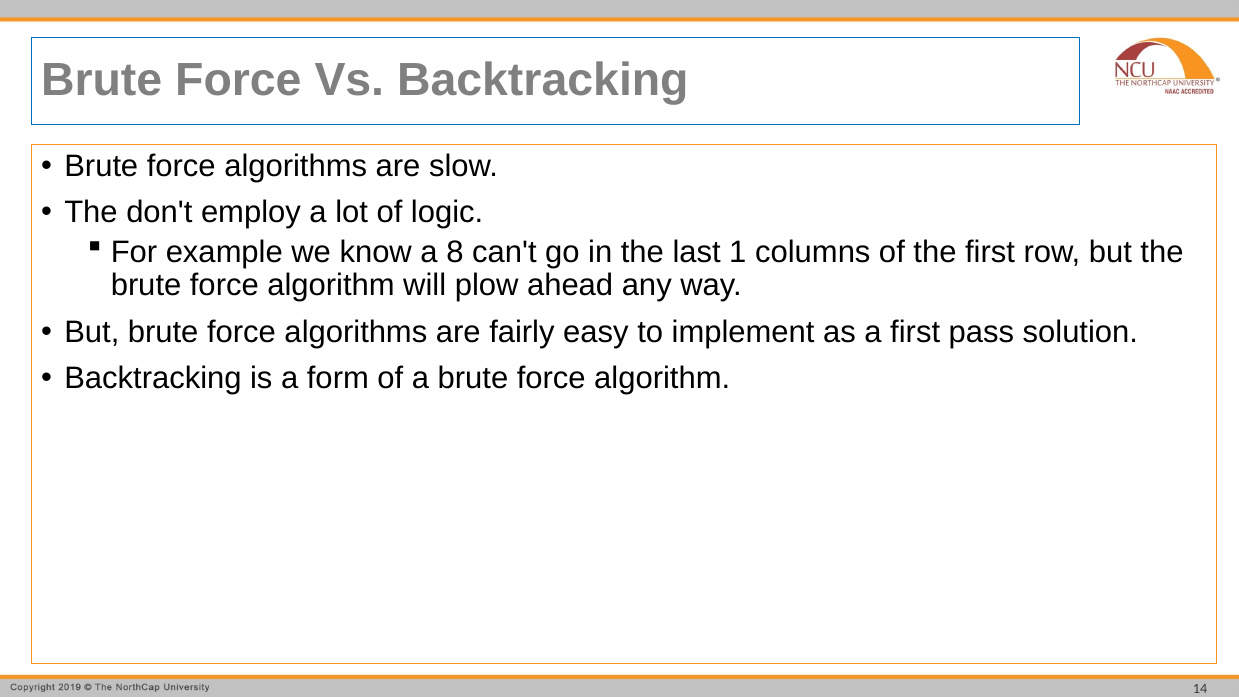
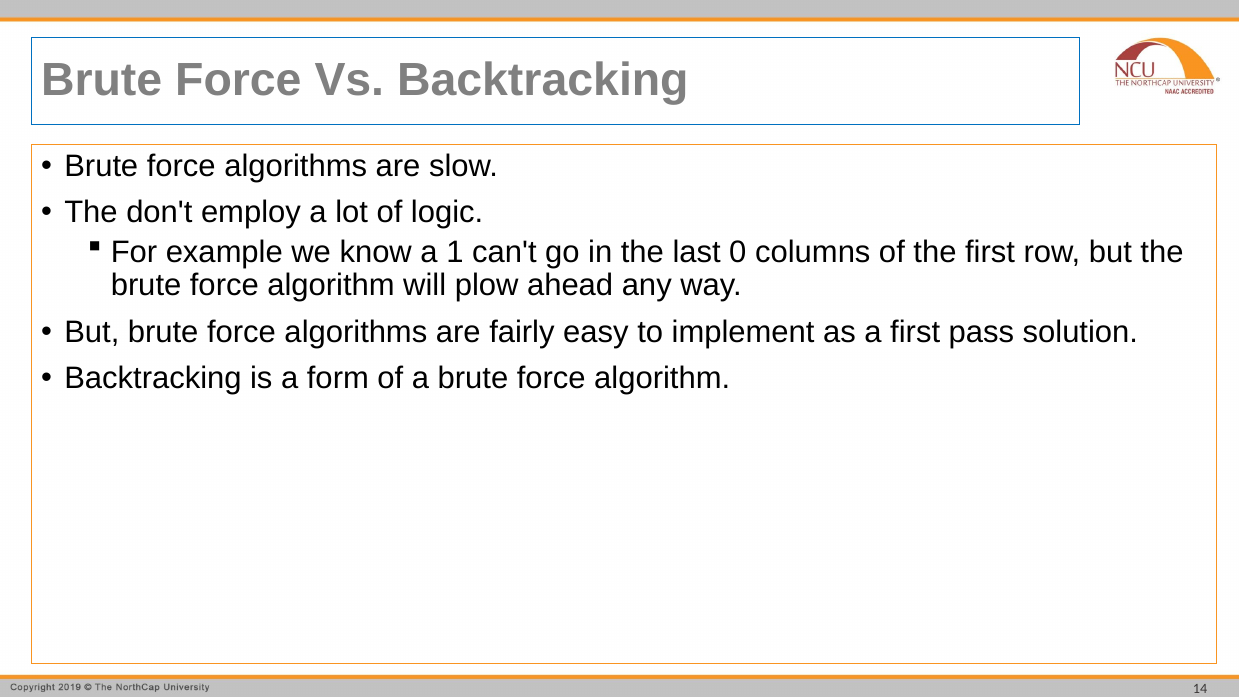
8: 8 -> 1 (455, 252)
1: 1 -> 0 (738, 252)
